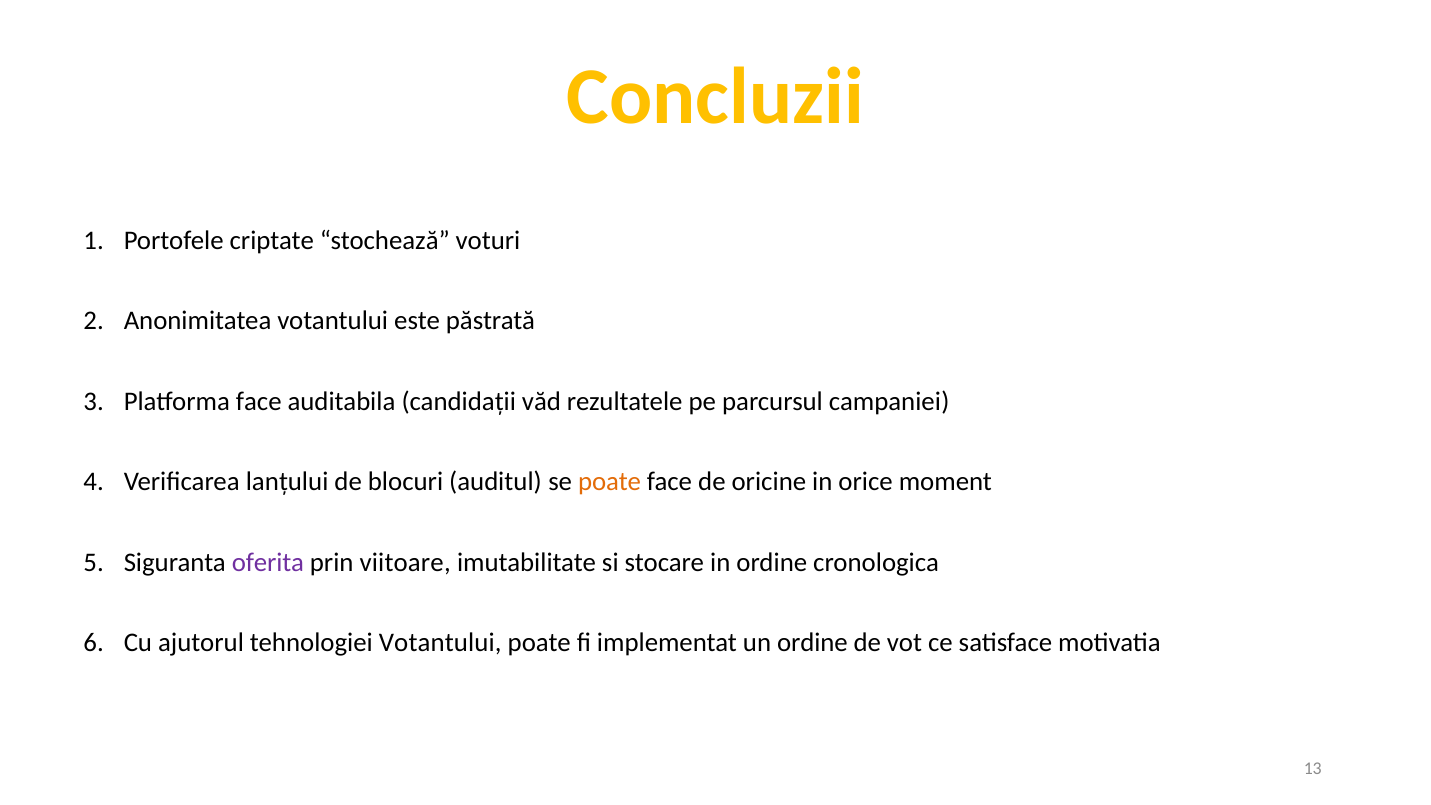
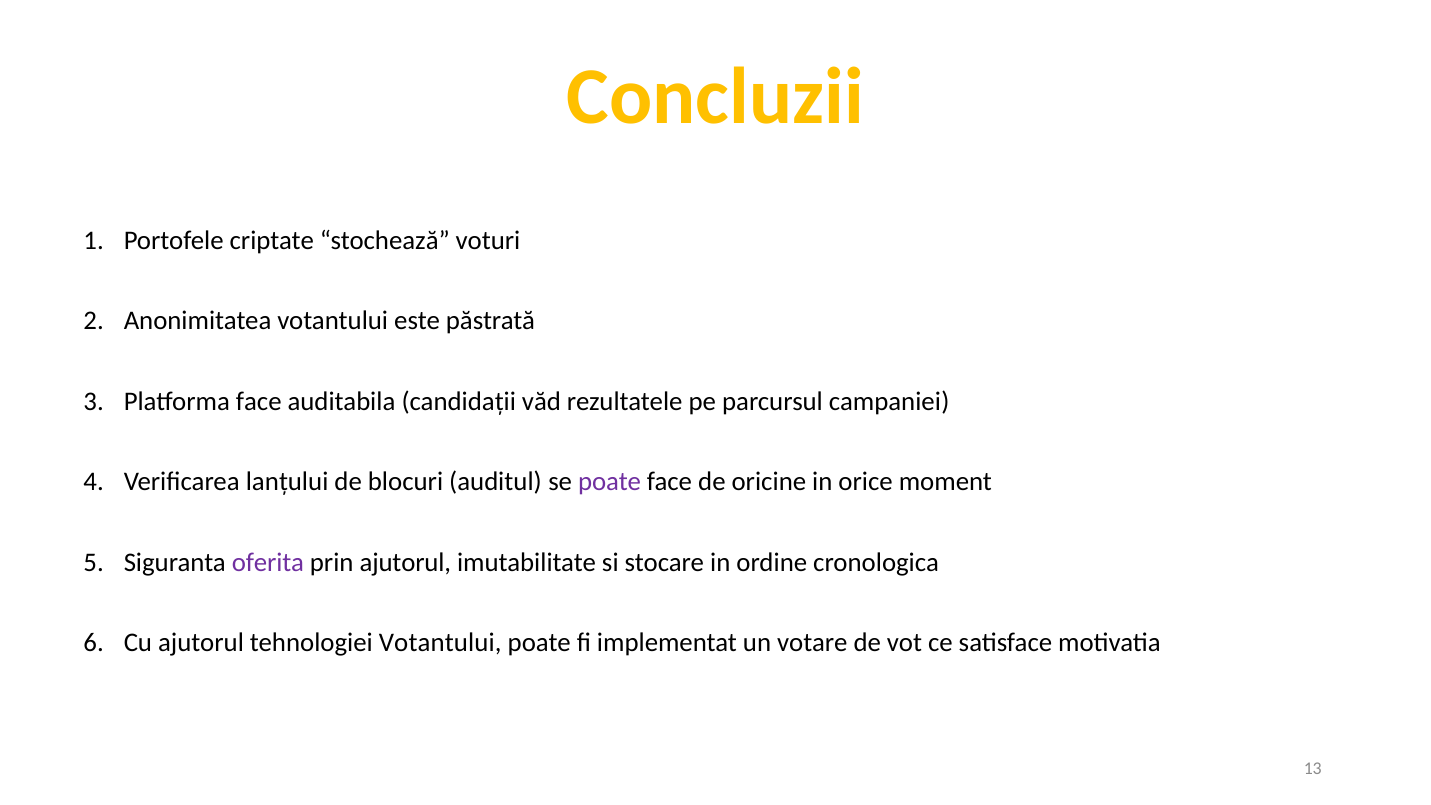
poate colour: orange -> purple (610, 482)
prin viitoare: viitoare -> ajutorul (405, 562)
un ordine: ordine -> votare (812, 643)
